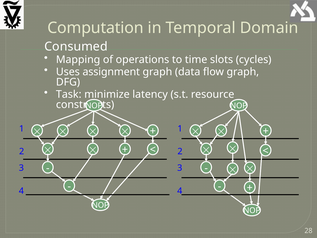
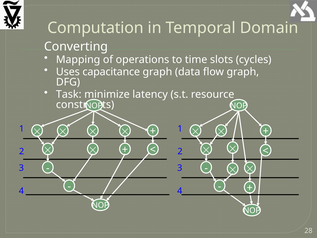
Consumed: Consumed -> Converting (76, 47)
assignment: assignment -> capacitance (111, 72)
